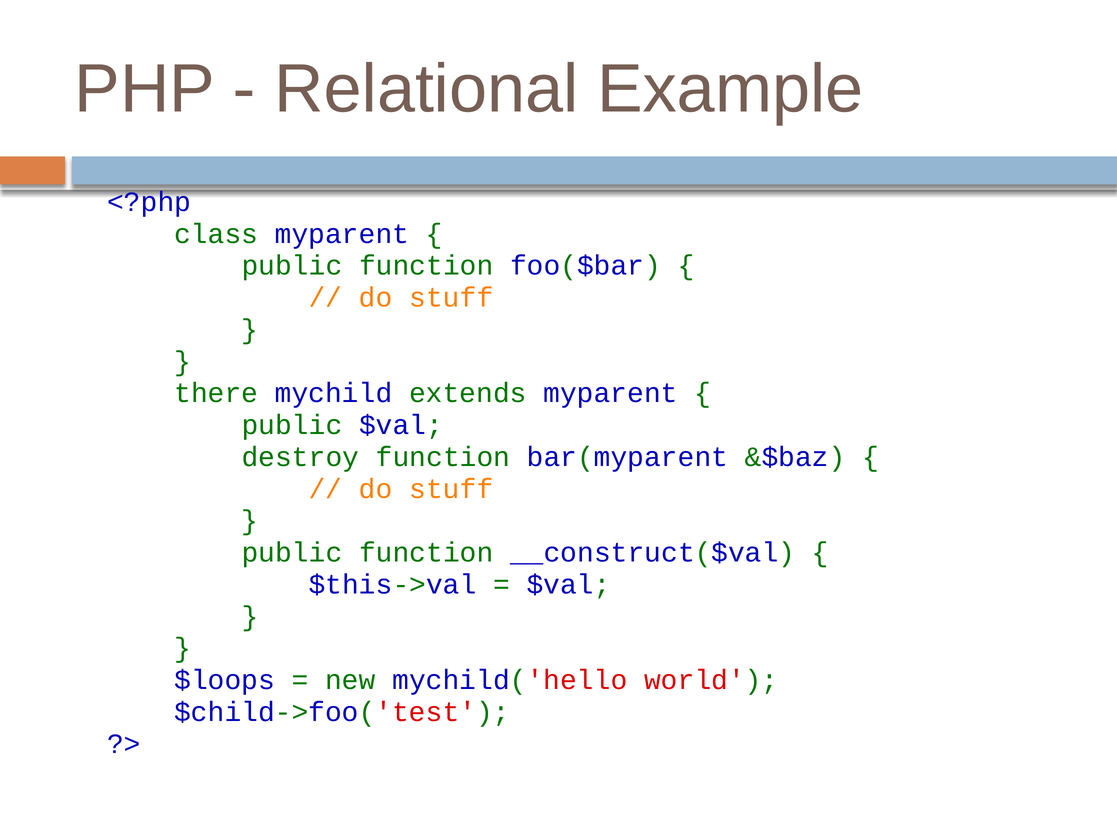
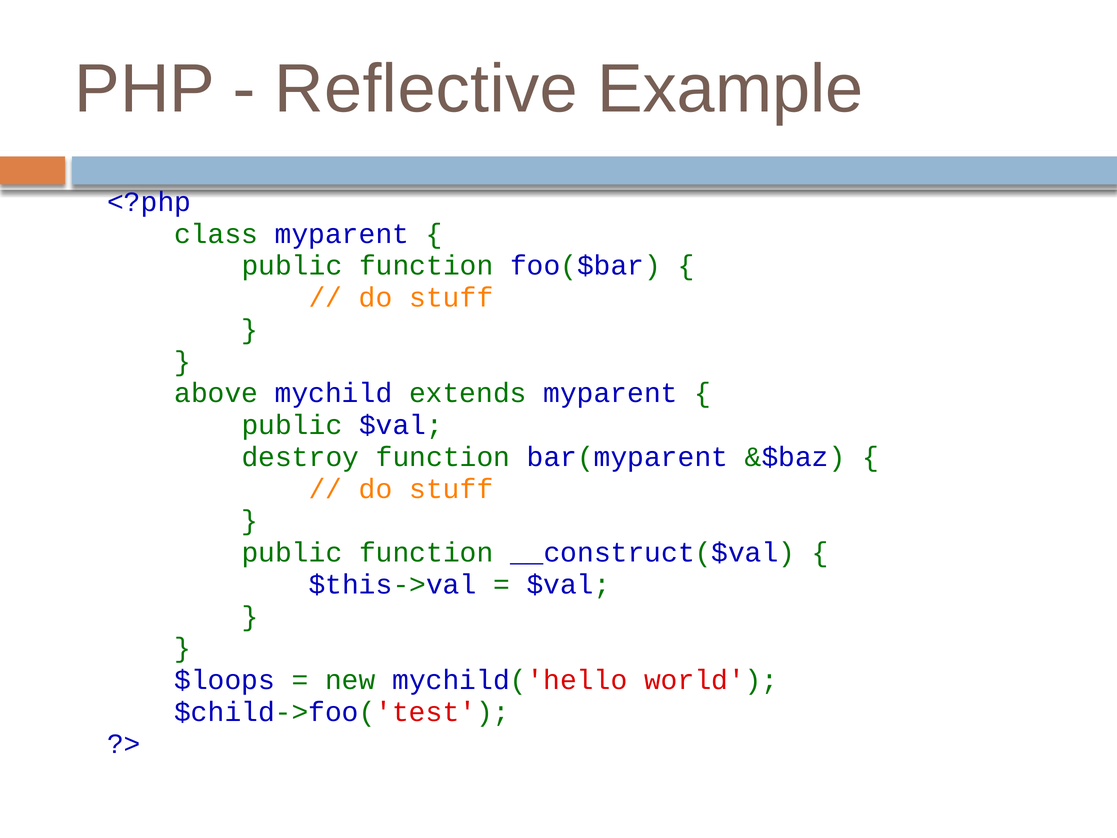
Relational: Relational -> Reflective (426, 89)
there: there -> above (216, 393)
